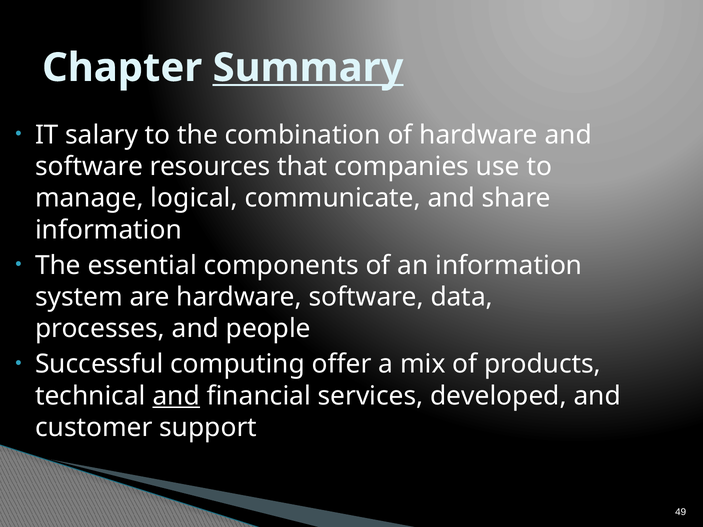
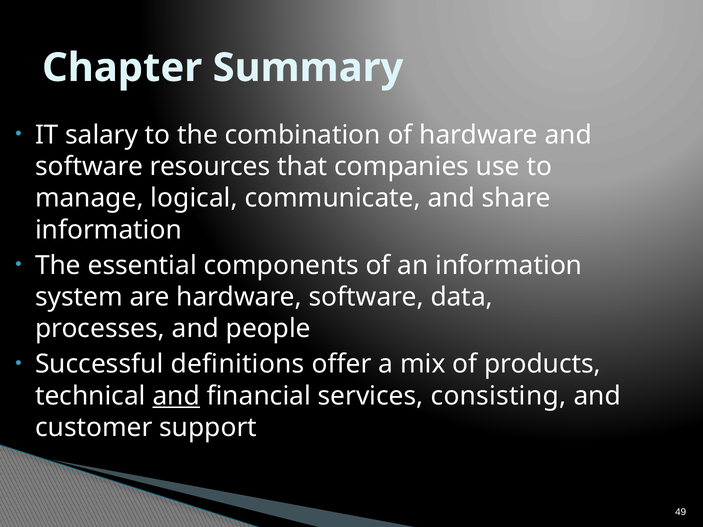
Summary underline: present -> none (308, 68)
computing: computing -> definitions (237, 364)
developed: developed -> consisting (498, 396)
